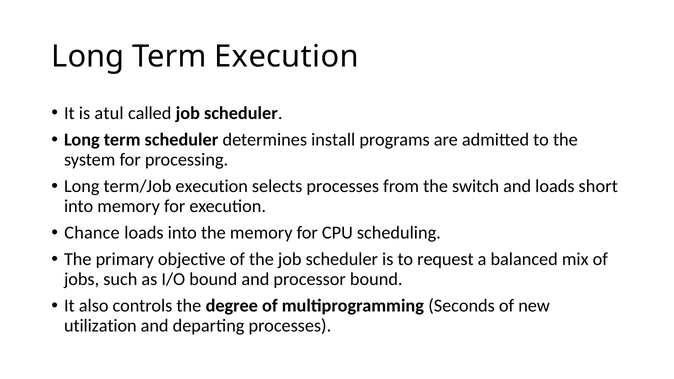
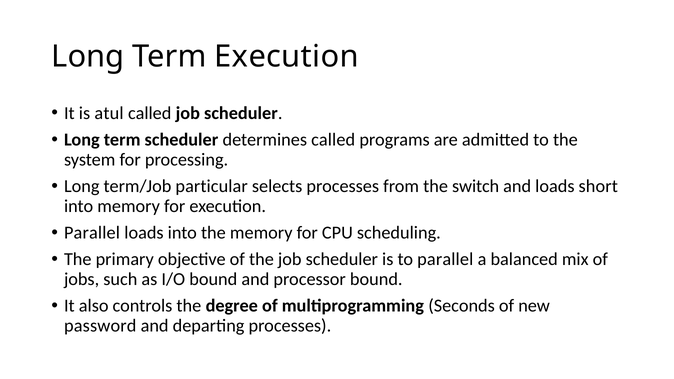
determines install: install -> called (333, 140)
term/Job execution: execution -> particular (212, 186)
Chance: Chance -> Parallel (92, 233)
to request: request -> parallel (445, 260)
utilization: utilization -> password (100, 326)
